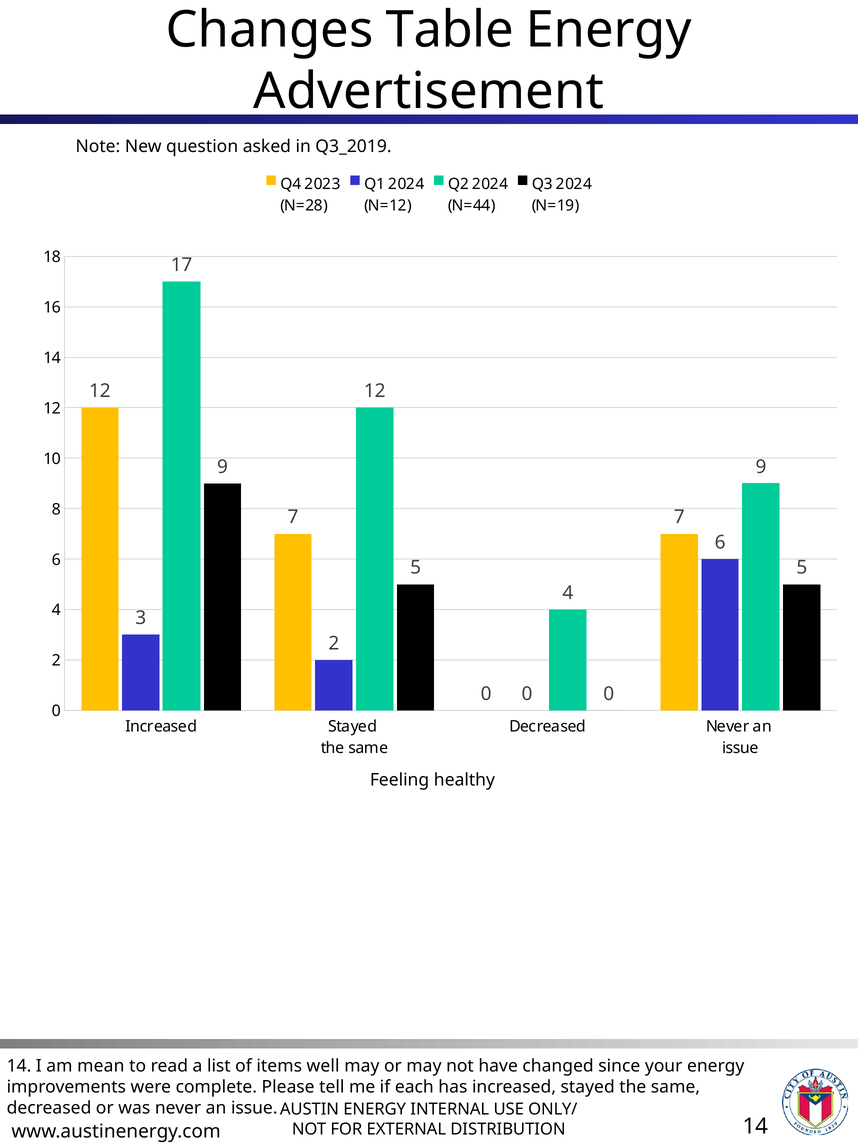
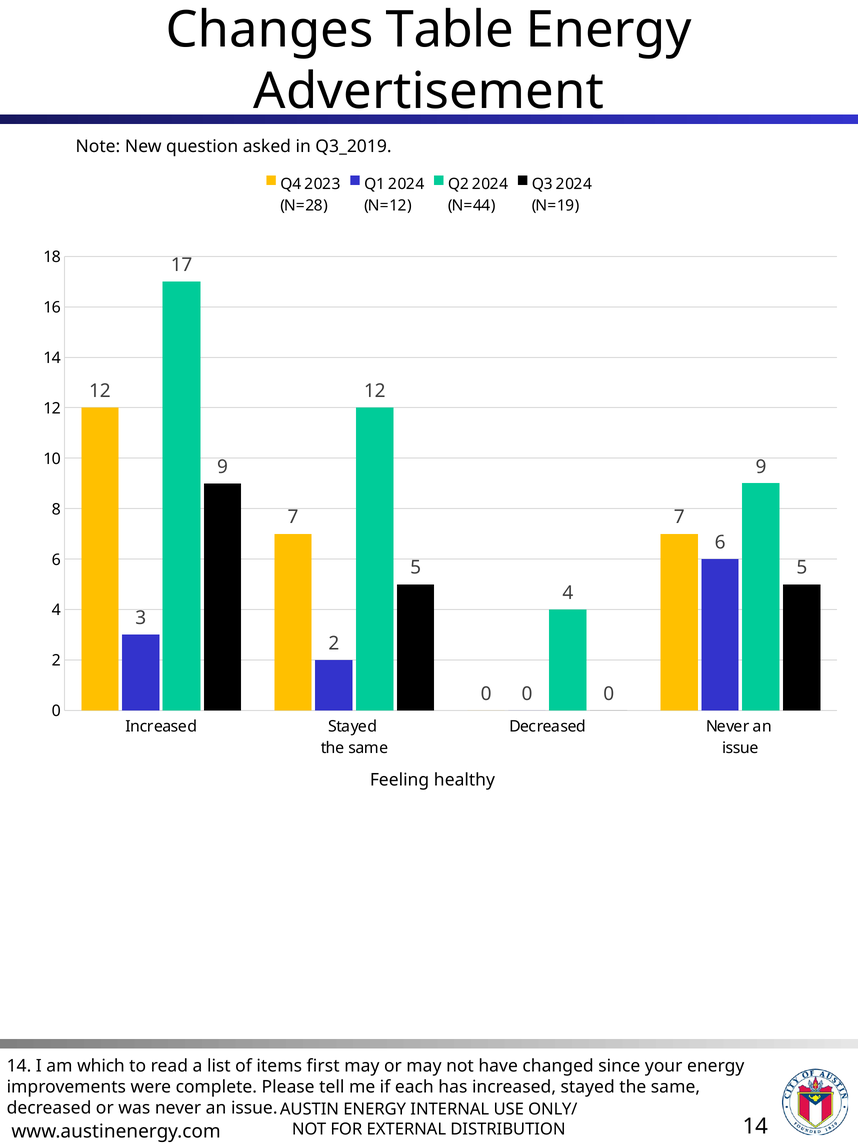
mean: mean -> which (101, 1066)
well: well -> first (323, 1066)
